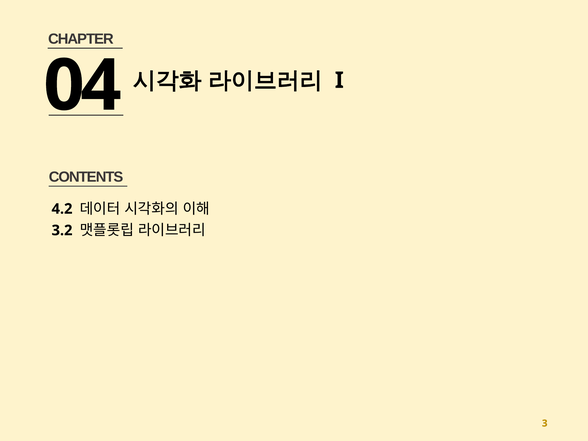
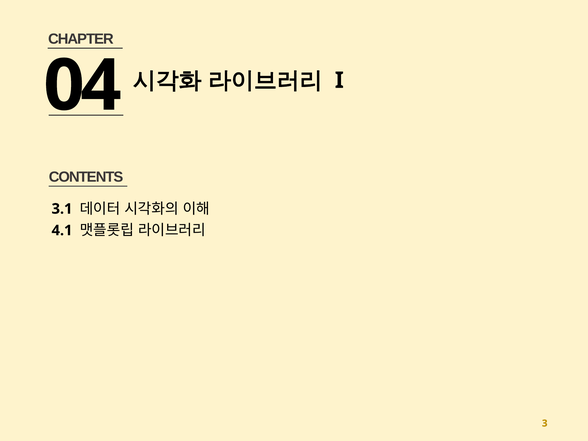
4.2: 4.2 -> 3.1 (62, 209)
3.2: 3.2 -> 4.1 (62, 230)
